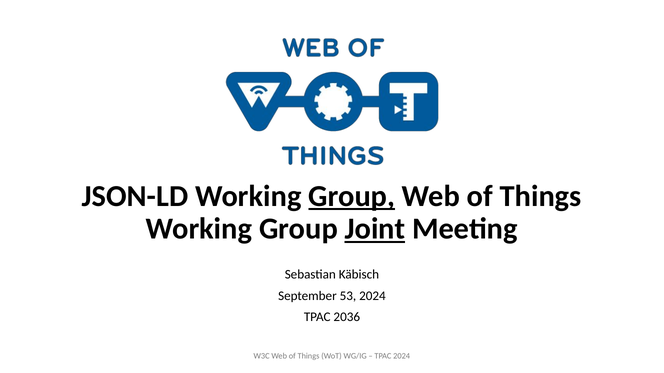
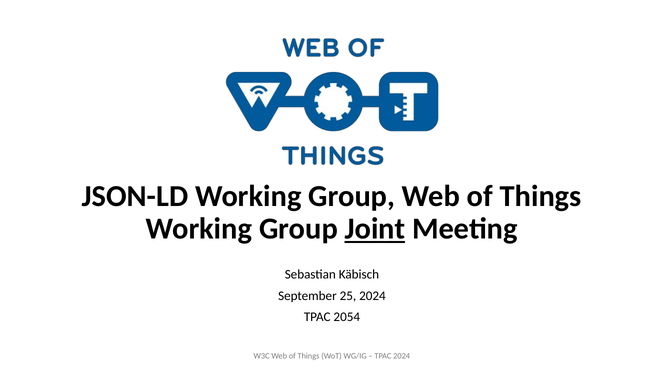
Group underline: present -> none (352, 196)
53: 53 -> 25 (348, 296)
2036: 2036 -> 2054 (347, 317)
